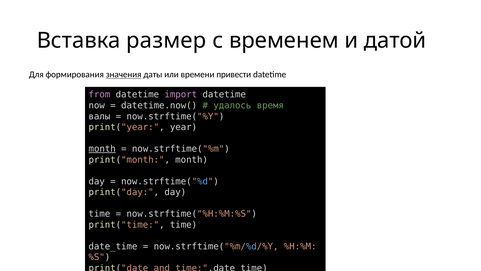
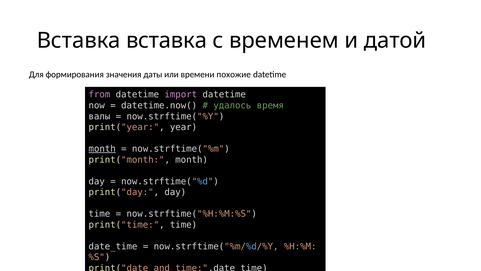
Вставка размер: размер -> вставка (166, 40)
значения underline: present -> none (124, 74)
привести: привести -> похожие (234, 74)
